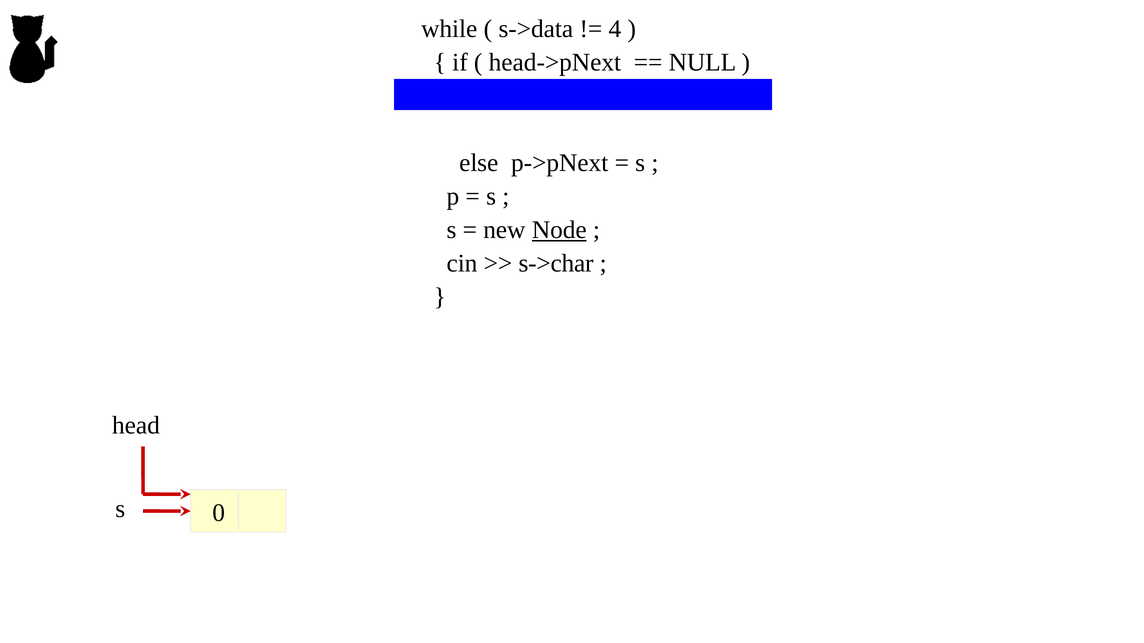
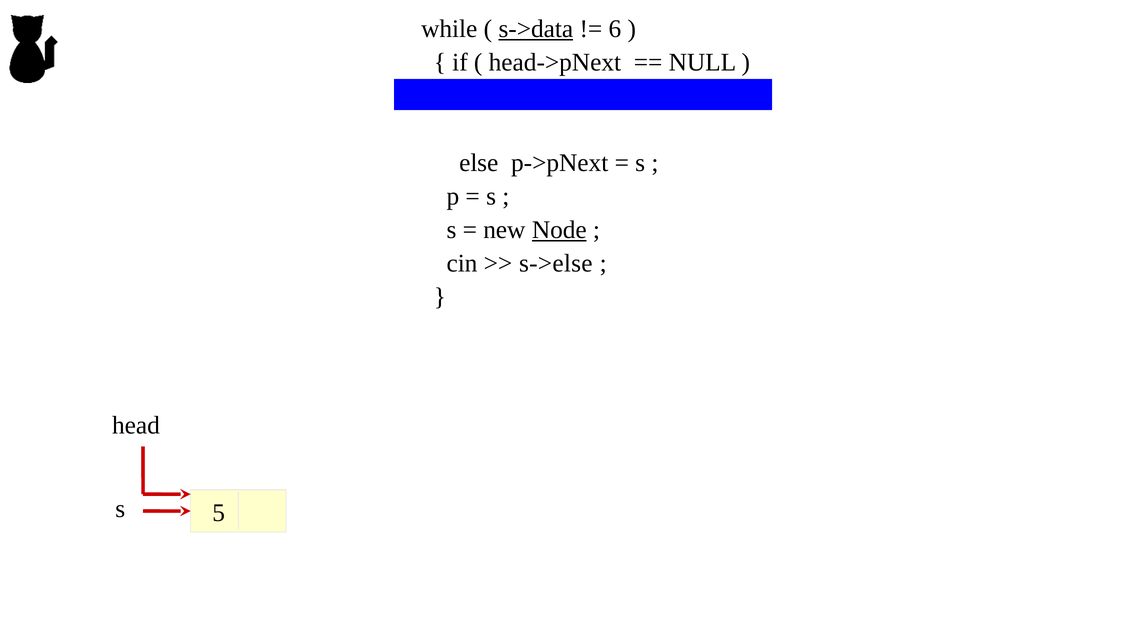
s->data underline: none -> present (536, 29)
4: 4 -> 6 (615, 29)
s->char: s->char -> s->else (556, 264)
0: 0 -> 5 (219, 513)
